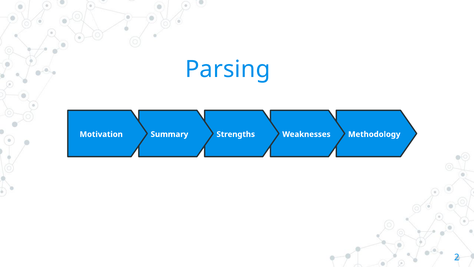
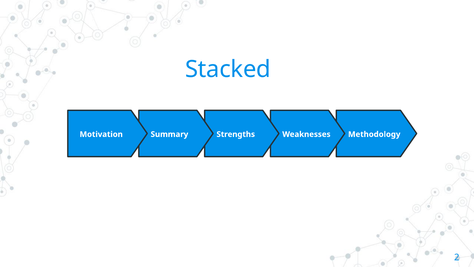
Parsing: Parsing -> Stacked (228, 69)
